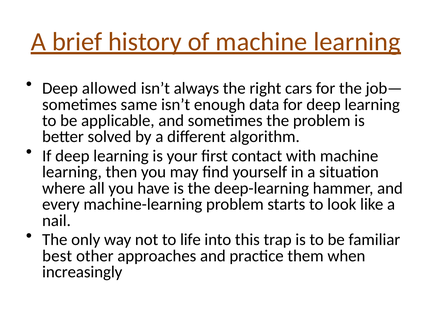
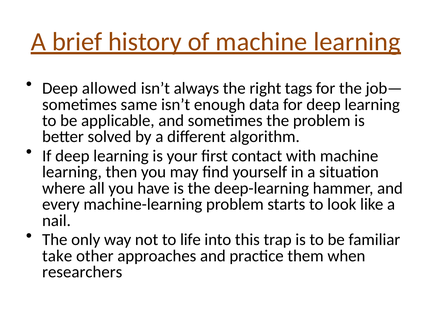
cars: cars -> tags (299, 88)
best: best -> take (57, 256)
increasingly: increasingly -> researchers (82, 272)
